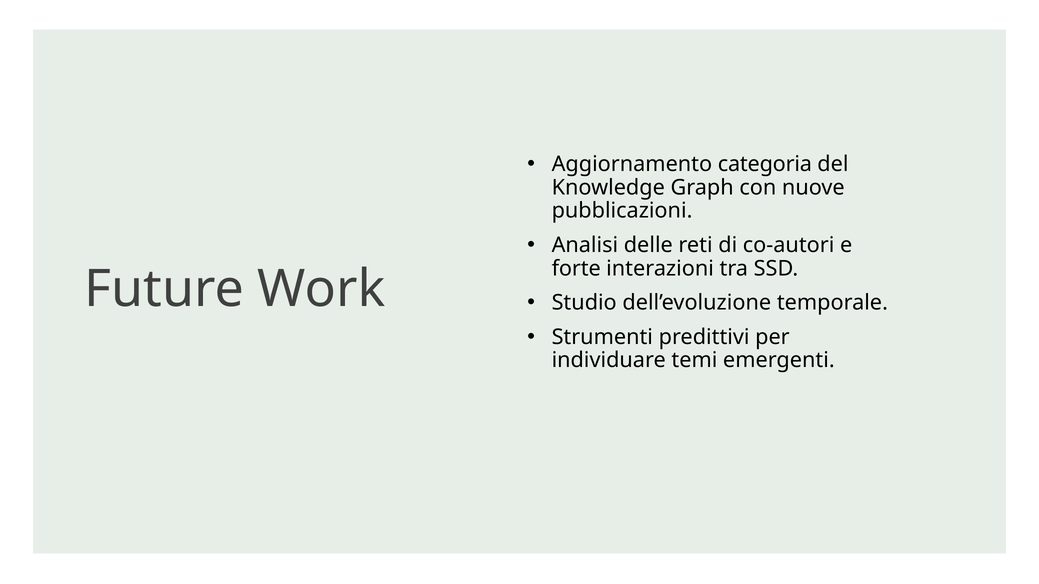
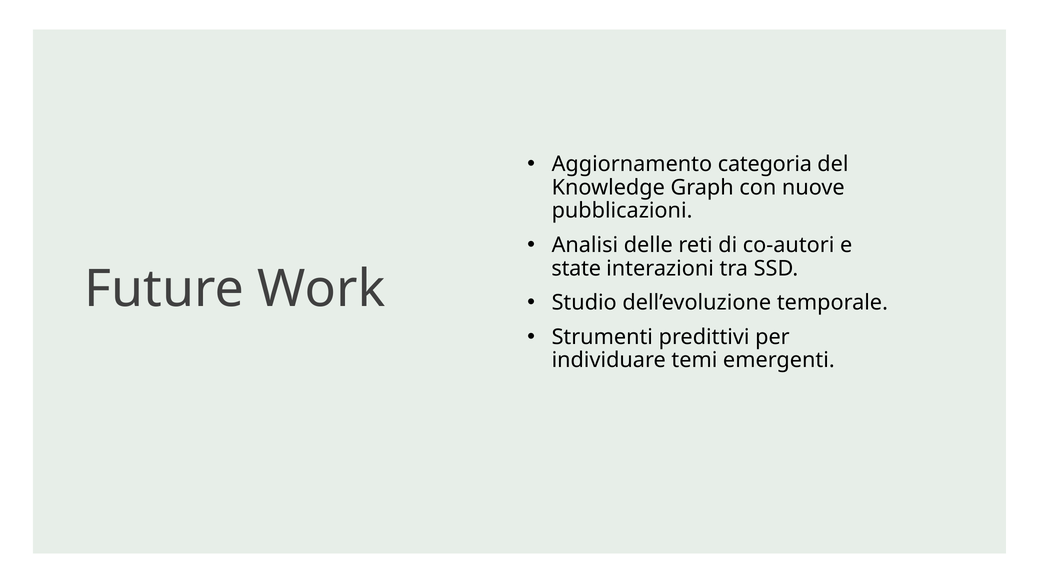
forte: forte -> state (576, 269)
